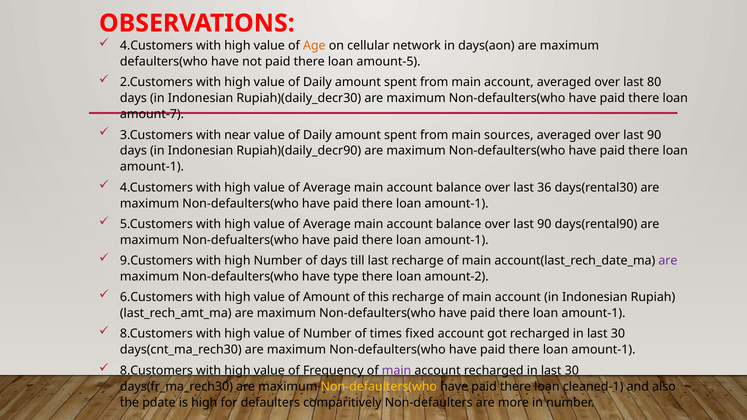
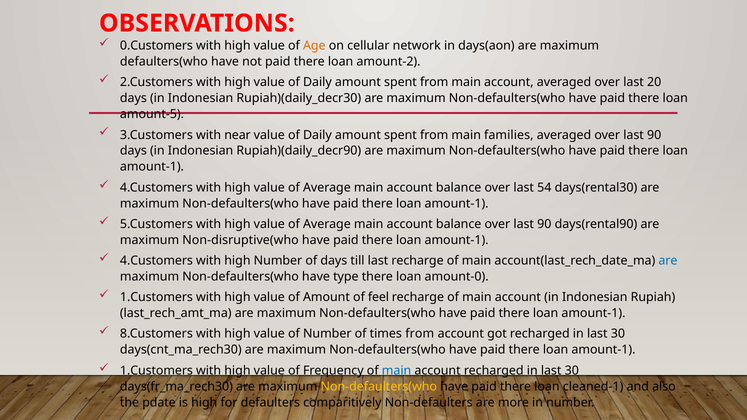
4.Customers: 4.Customers -> 0.Customers (156, 46)
amount-5: amount-5 -> amount-2 (389, 62)
80: 80 -> 20 (654, 82)
amount-7: amount-7 -> amount-5 (152, 114)
sources: sources -> families (509, 135)
36: 36 -> 54 (544, 188)
Non-defualters(who: Non-defualters(who -> Non-disruptive(who (241, 240)
9.Customers: 9.Customers -> 4.Customers (156, 261)
are colour: purple -> blue (668, 261)
amount-2: amount-2 -> amount-0 (457, 277)
6.Customers: 6.Customers -> 1.Customers (156, 297)
this: this -> feel (378, 297)
times fixed: fixed -> from (420, 334)
8.Customers: 8.Customers -> 1.Customers (156, 371)
main colour: purple -> blue (397, 371)
